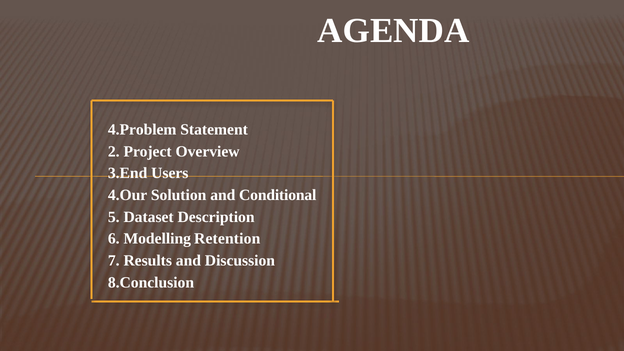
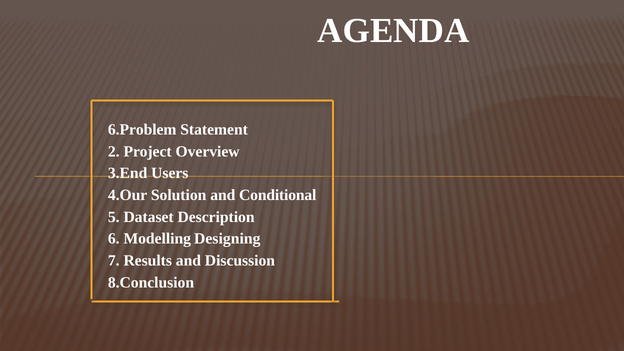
4.Problem: 4.Problem -> 6.Problem (142, 130)
Retention: Retention -> Designing (227, 239)
